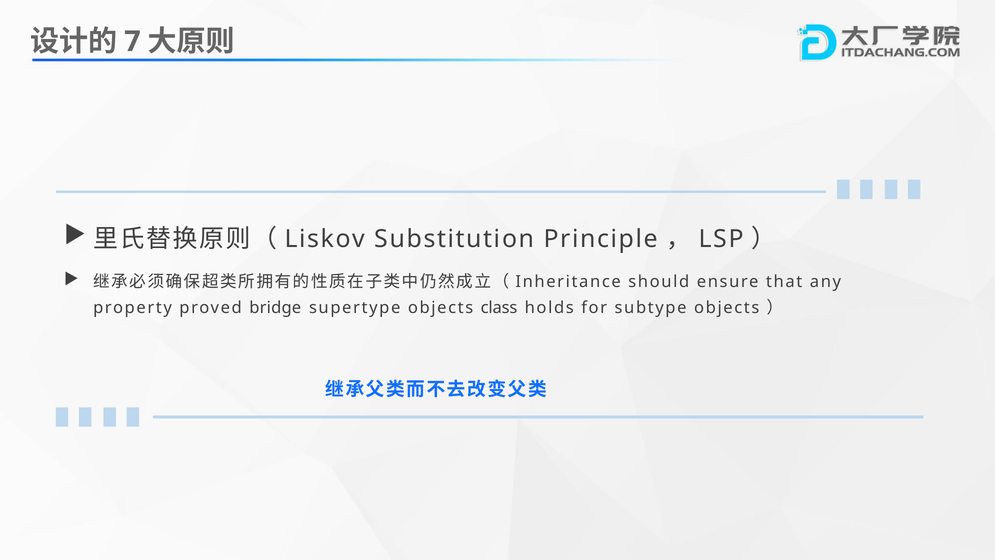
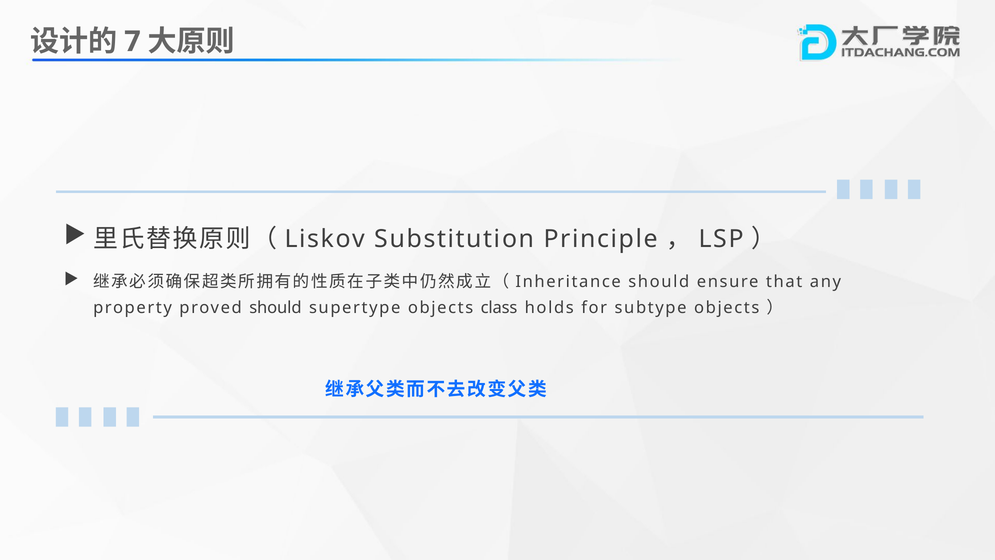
proved bridge: bridge -> should (275, 307)
